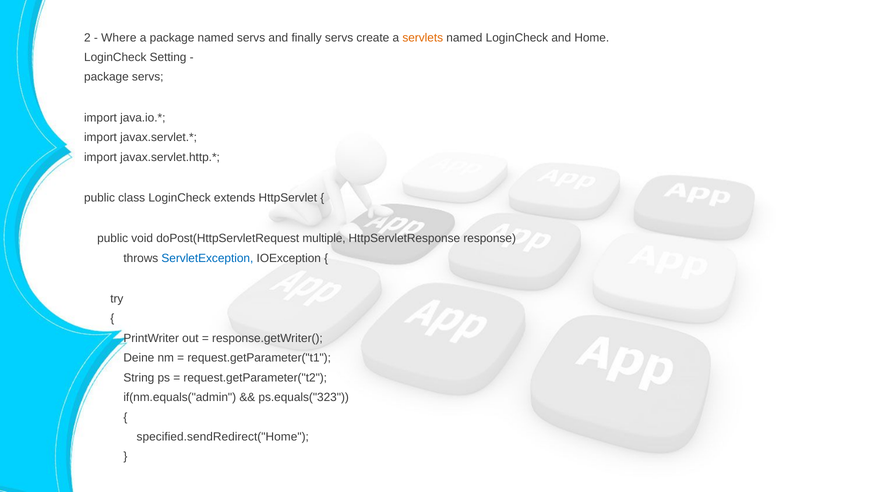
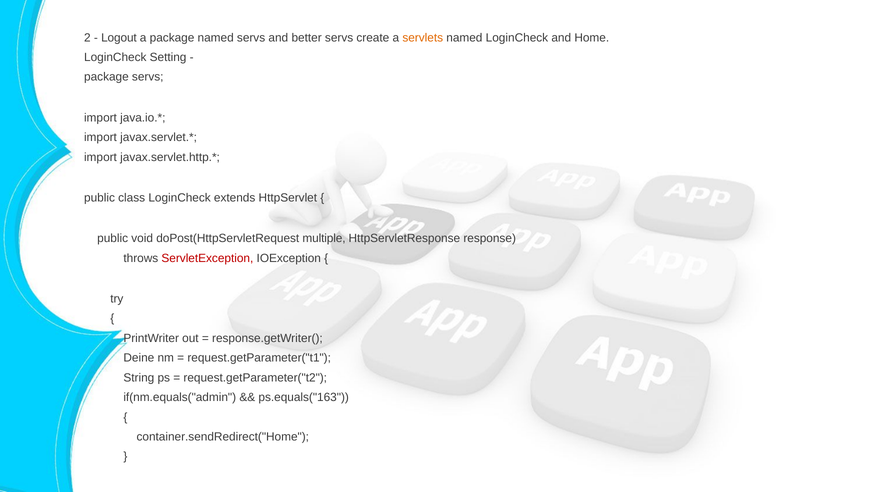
Where: Where -> Logout (119, 38)
finally: finally -> better (307, 38)
ServletException colour: blue -> red (207, 258)
ps.equals("323: ps.equals("323 -> ps.equals("163 (304, 397)
specified.sendRedirect("Home: specified.sendRedirect("Home -> container.sendRedirect("Home (223, 436)
